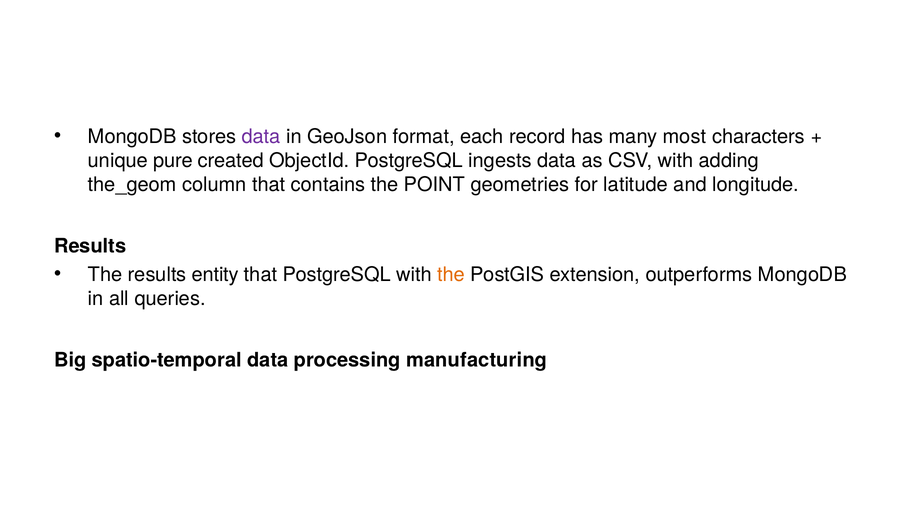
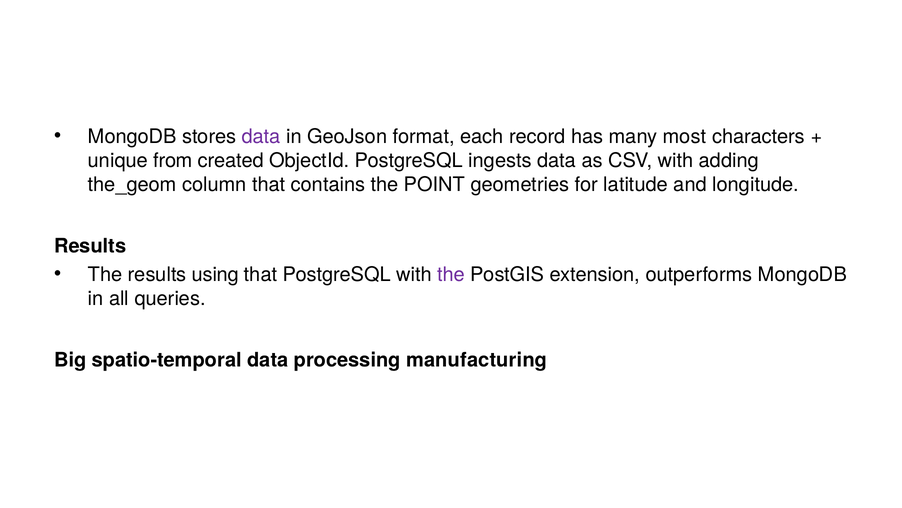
pure: pure -> from (173, 160)
entity: entity -> using (215, 274)
the colour: orange -> purple (451, 274)
